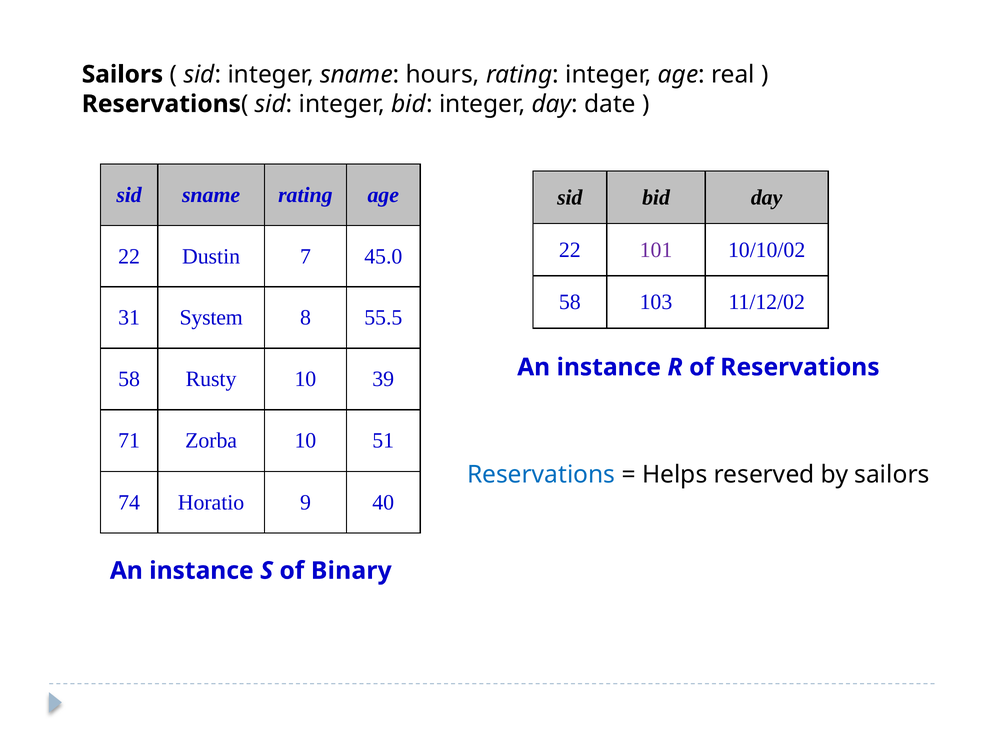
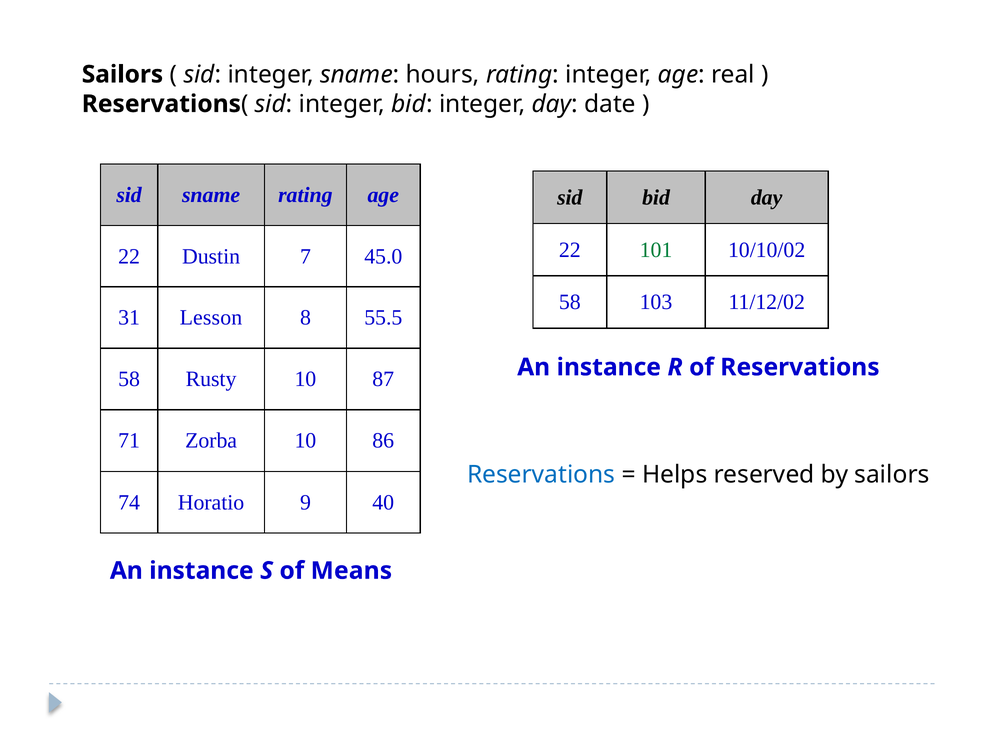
101 colour: purple -> green (656, 250)
System: System -> Lesson (211, 318)
39: 39 -> 87 (383, 379)
51: 51 -> 86 (383, 441)
Binary: Binary -> Means (351, 571)
